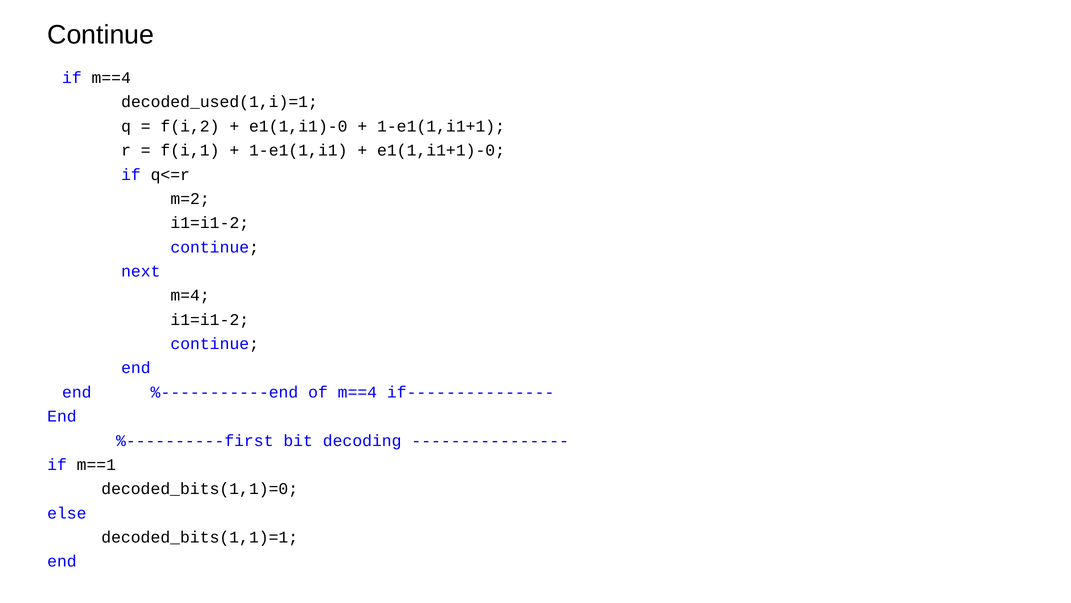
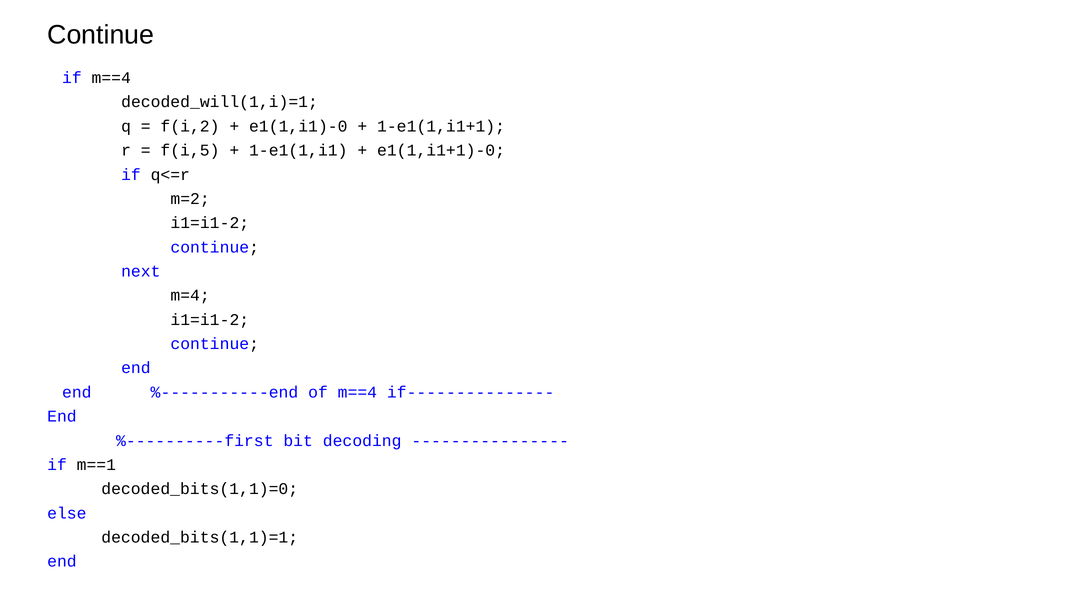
decoded_used(1,i)=1: decoded_used(1,i)=1 -> decoded_will(1,i)=1 (220, 102)
f(i,1: f(i,1 -> f(i,5 (190, 150)
